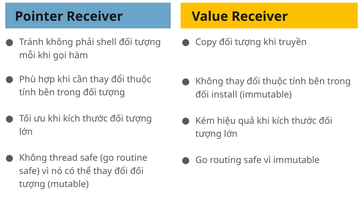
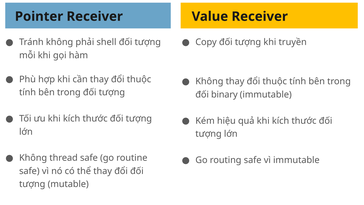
install: install -> binary (224, 94)
